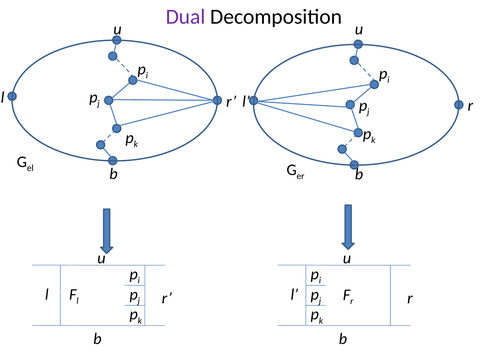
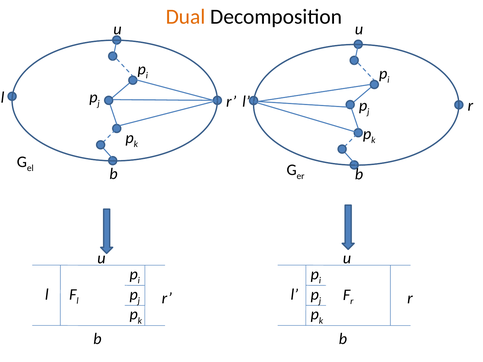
Dual colour: purple -> orange (186, 17)
